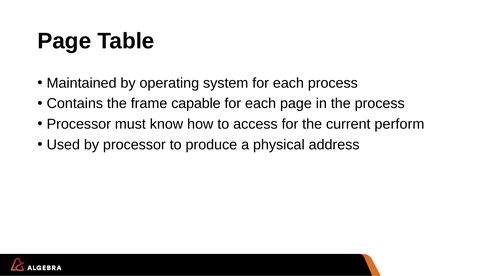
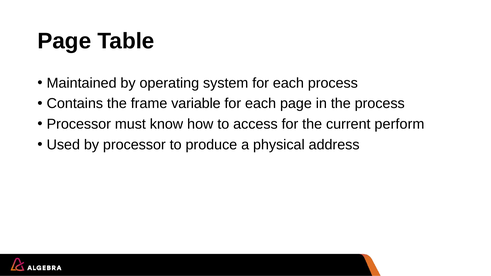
capable: capable -> variable (196, 104)
